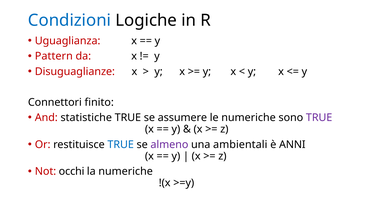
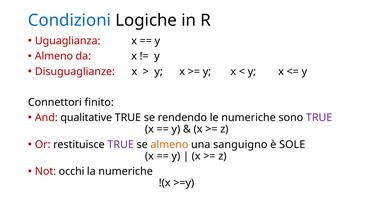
Pattern: Pattern -> Almeno (54, 56)
statistiche: statistiche -> qualitative (86, 118)
assumere: assumere -> rendendo (182, 118)
TRUE colour: blue -> purple (121, 145)
almeno colour: purple -> orange (169, 145)
ambientali: ambientali -> sanguigno (240, 145)
ANNI: ANNI -> SOLE (292, 145)
